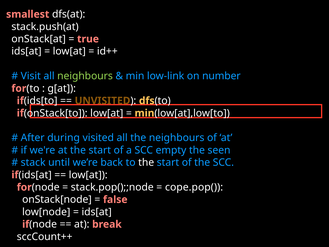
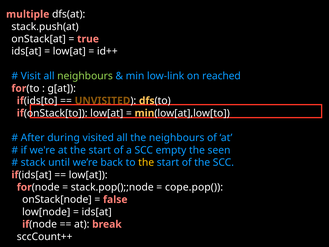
smallest: smallest -> multiple (28, 14)
number: number -> reached (221, 76)
the colour: white -> yellow (146, 162)
